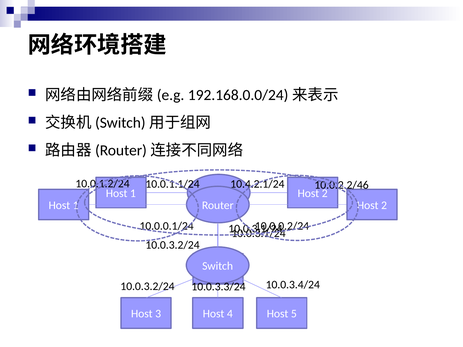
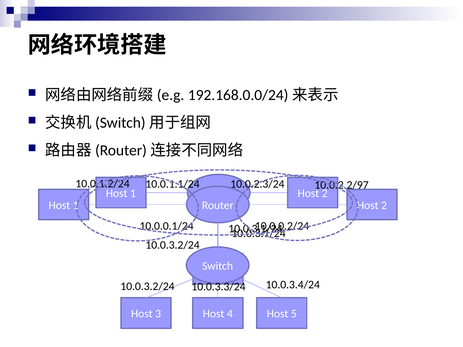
10.0.2.2/46: 10.0.2.2/46 -> 10.0.2.2/97 (342, 185)
10.4.2.1/24: 10.4.2.1/24 -> 10.0.2.3/24 (257, 184)
